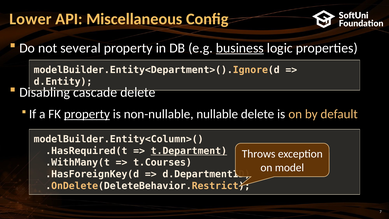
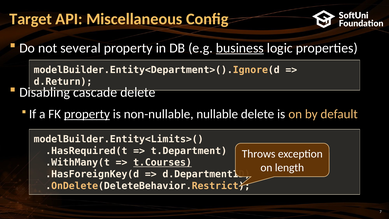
Lower: Lower -> Target (31, 19)
d.Entity: d.Entity -> d.Return (63, 82)
modelBuilder.Entity<Column>(: modelBuilder.Entity<Column>( -> modelBuilder.Entity<Limits>( (119, 139)
t.Department underline: present -> none (189, 151)
t.Courses underline: none -> present (162, 162)
model: model -> length (289, 167)
